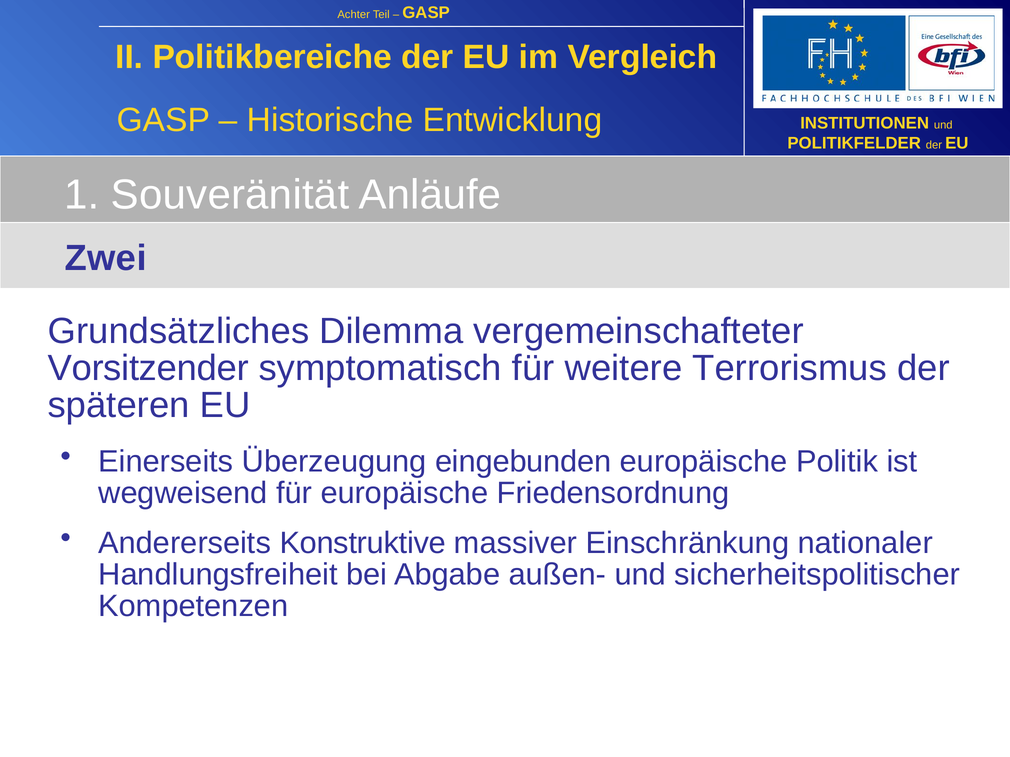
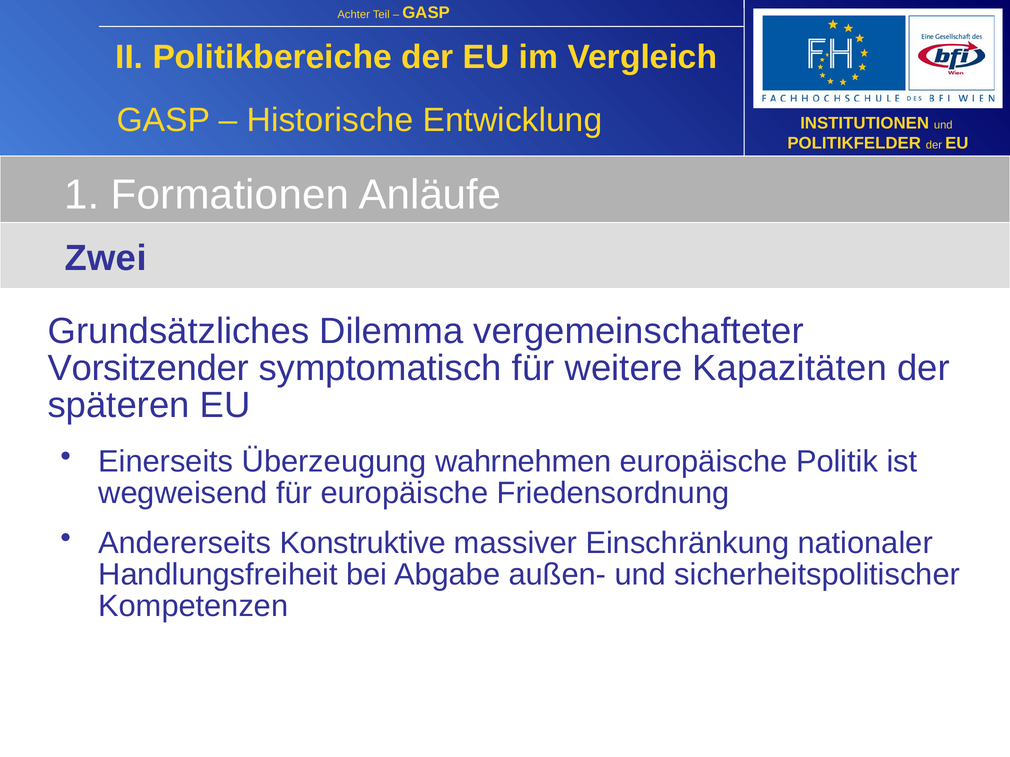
Souveränität: Souveränität -> Formationen (230, 195)
Terrorismus: Terrorismus -> Kapazitäten (790, 368)
eingebunden: eingebunden -> wahrnehmen (523, 462)
